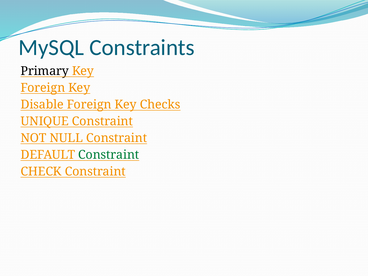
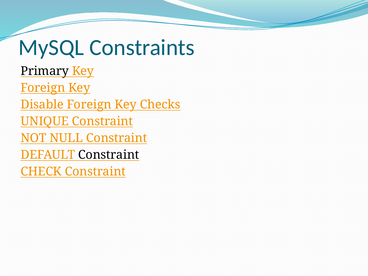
Constraint colour: green -> black (109, 155)
